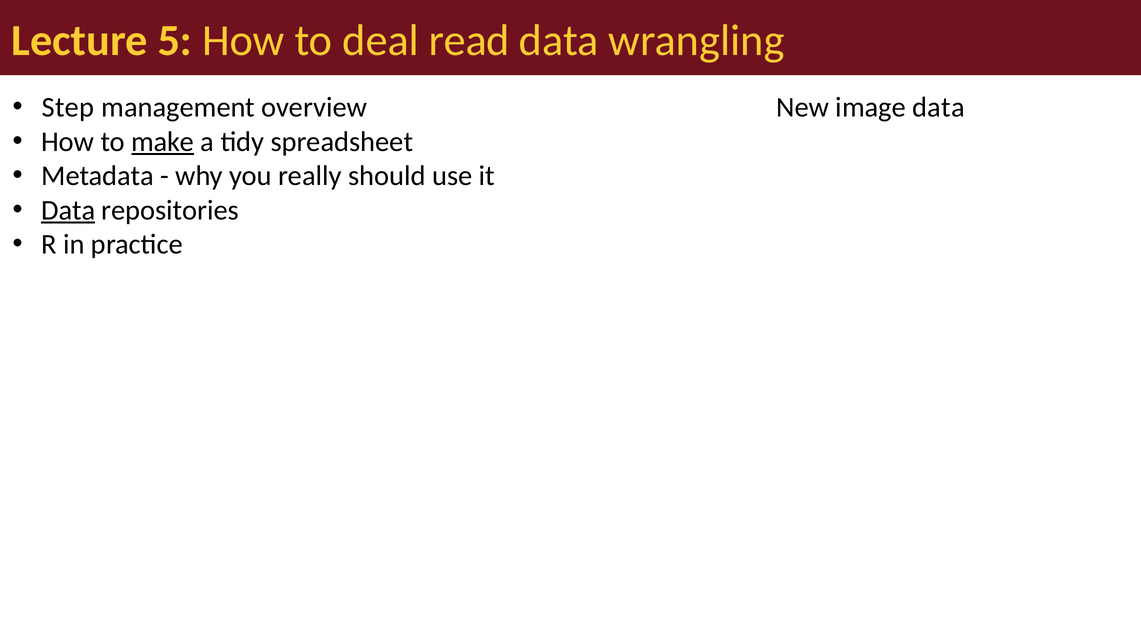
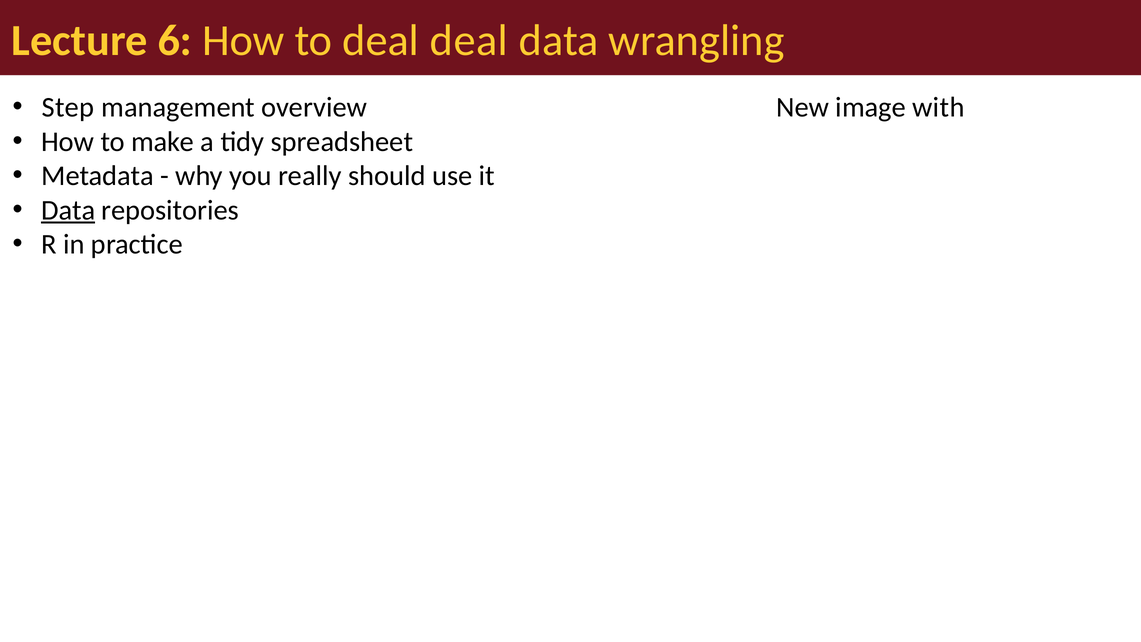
5: 5 -> 6 (175, 41)
deal read: read -> deal (469, 41)
image data: data -> with (938, 108)
make underline: present -> none (163, 142)
